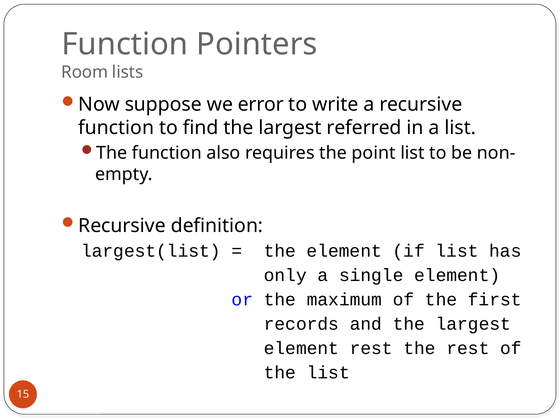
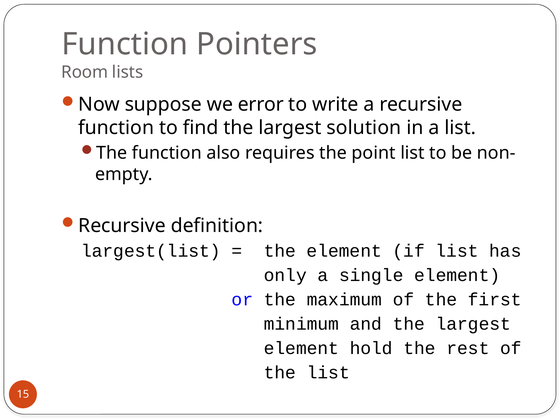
referred: referred -> solution (364, 128)
records: records -> minimum (301, 324)
element rest: rest -> hold (371, 348)
